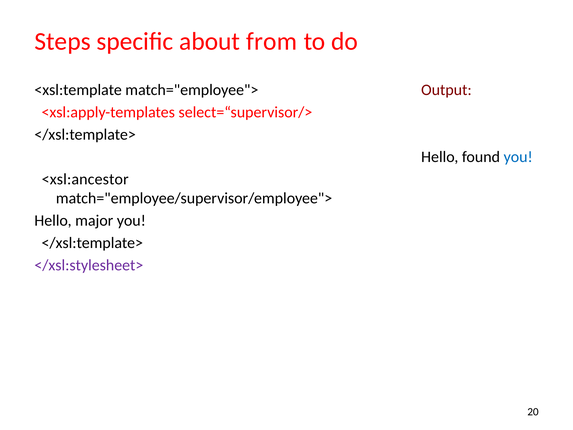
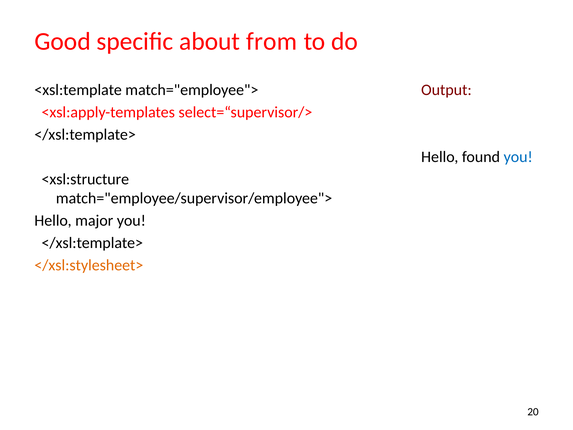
Steps: Steps -> Good (63, 41)
<xsl:ancestor: <xsl:ancestor -> <xsl:structure (85, 179)
</xsl:stylesheet> colour: purple -> orange (89, 265)
